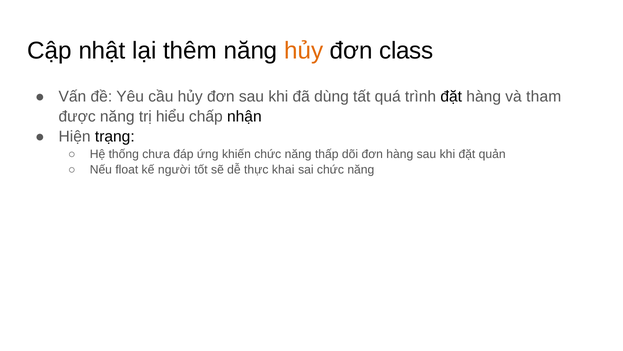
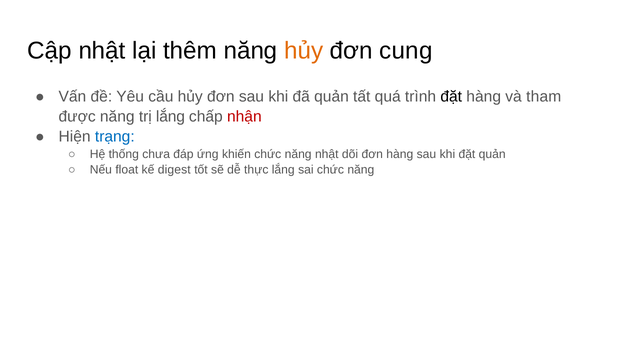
class: class -> cung (406, 50)
đã dùng: dùng -> quản (332, 96)
trị hiểu: hiểu -> lắng (170, 116)
nhận colour: black -> red (244, 116)
trạng colour: black -> blue (115, 136)
năng thấp: thấp -> nhật (327, 154)
người: người -> digest (174, 170)
thực khai: khai -> lắng (283, 170)
